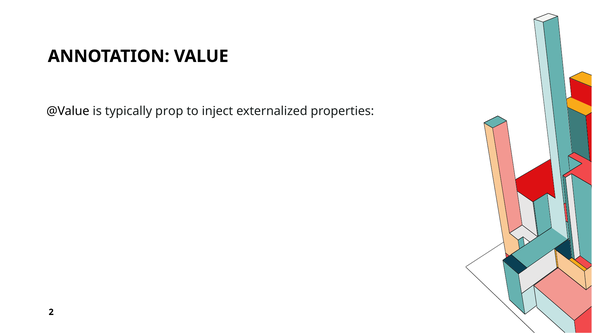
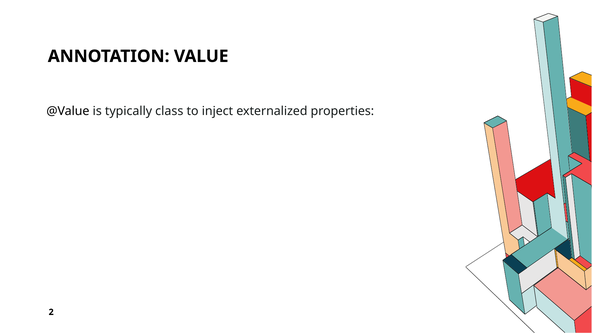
prop: prop -> class (169, 111)
